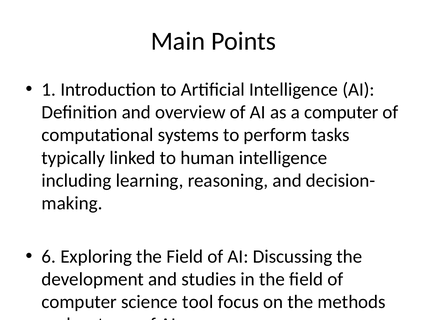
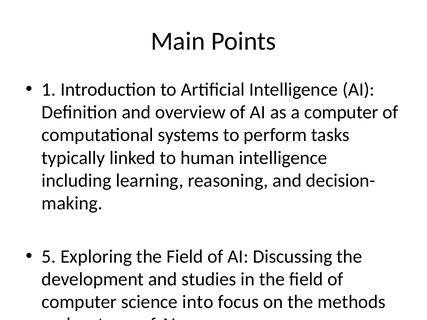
6: 6 -> 5 (49, 257)
tool: tool -> into (198, 302)
